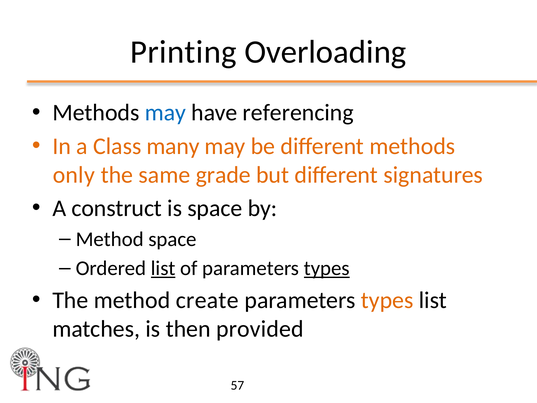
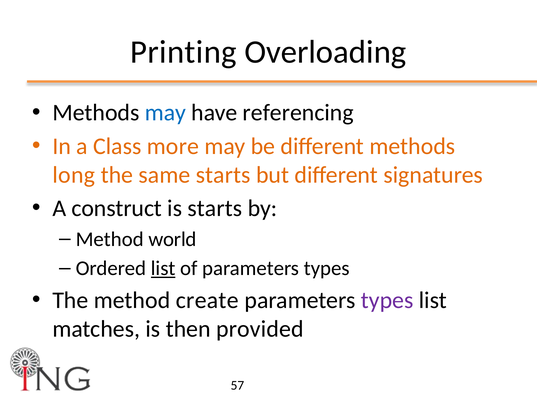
many: many -> more (173, 146)
only: only -> long (74, 175)
same grade: grade -> starts (223, 175)
is space: space -> starts (215, 208)
Method space: space -> world (173, 239)
types underline: present -> none (327, 268)
types colour: orange -> purple (387, 300)
